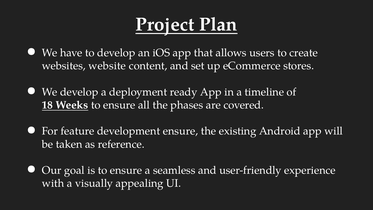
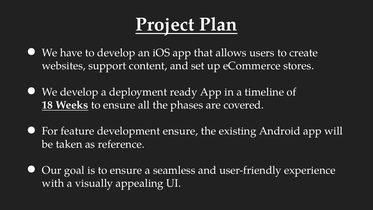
website: website -> support (107, 66)
